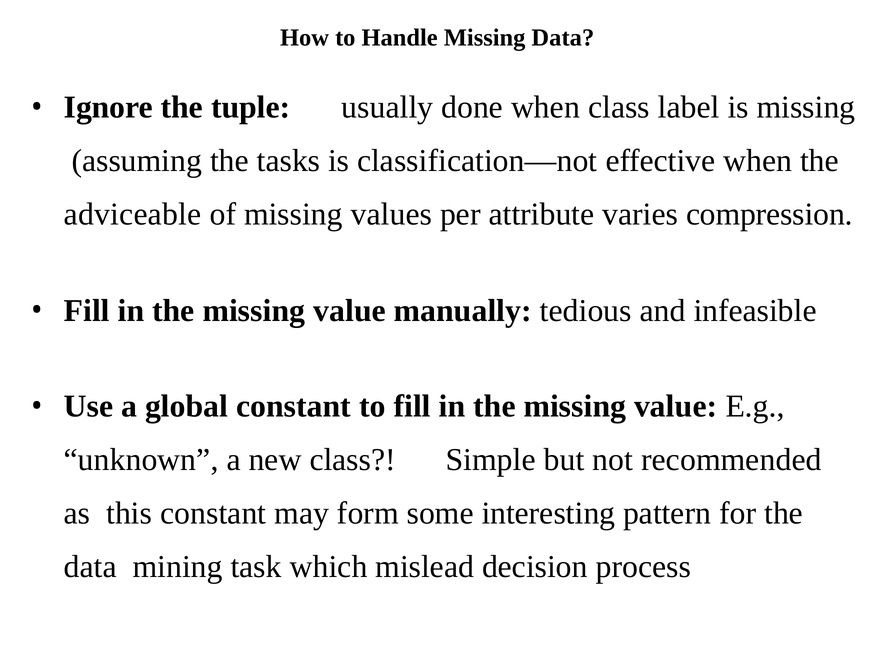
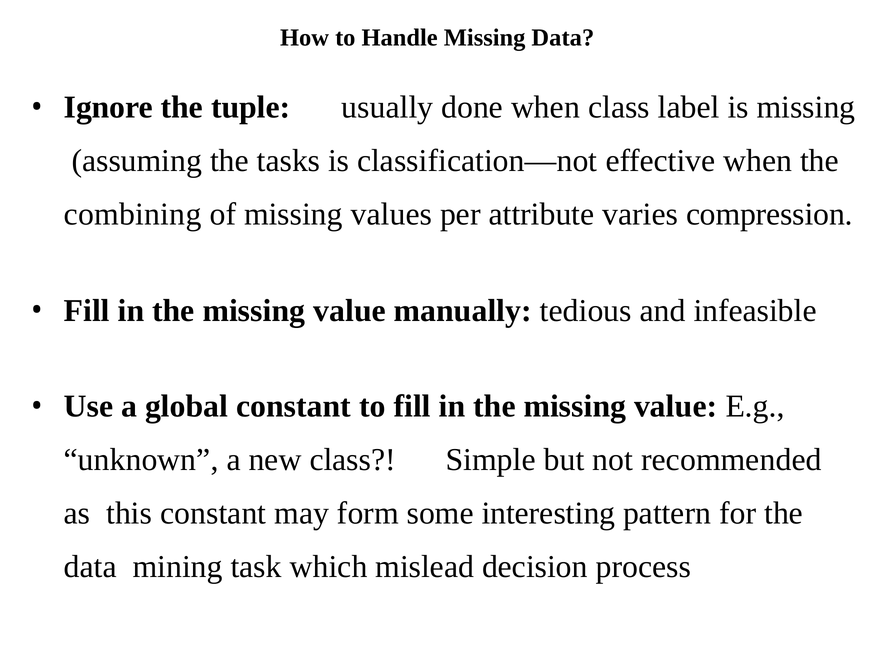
adviceable: adviceable -> combining (133, 214)
